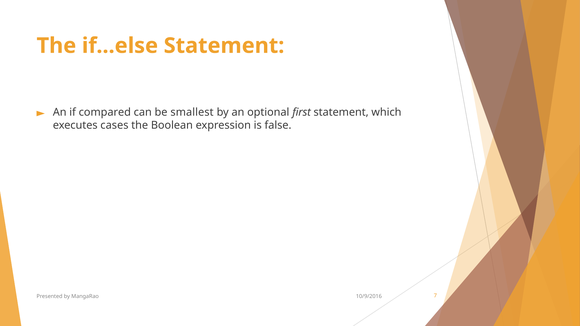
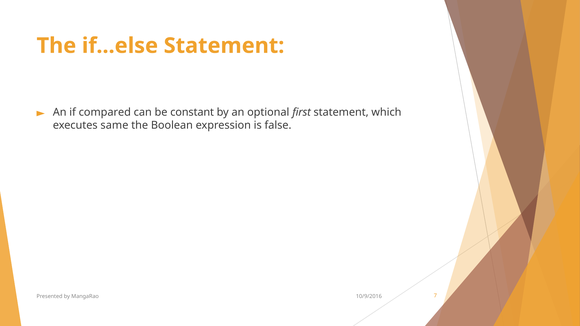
smallest: smallest -> constant (192, 112)
cases: cases -> same (114, 125)
